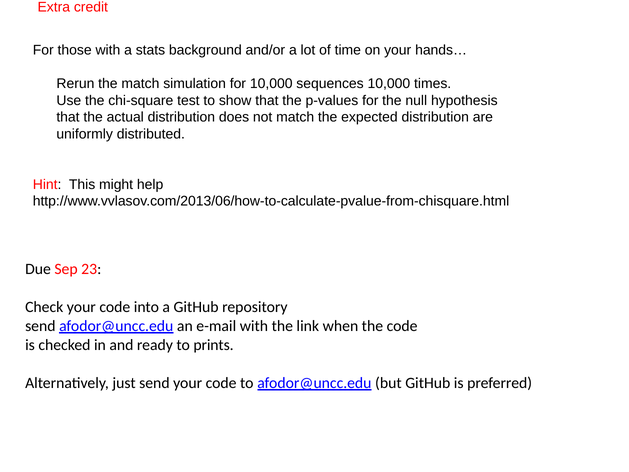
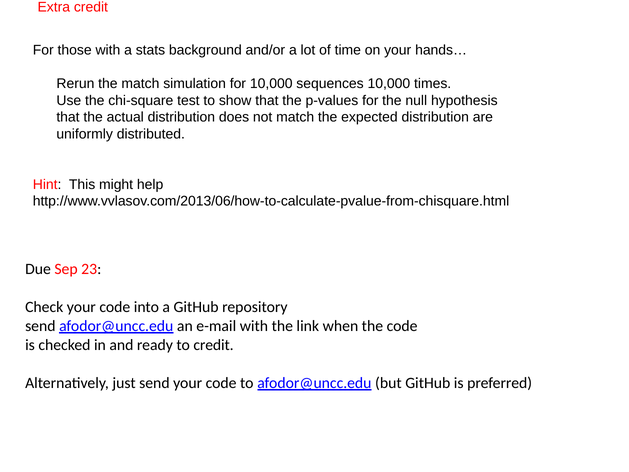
to prints: prints -> credit (214, 345)
